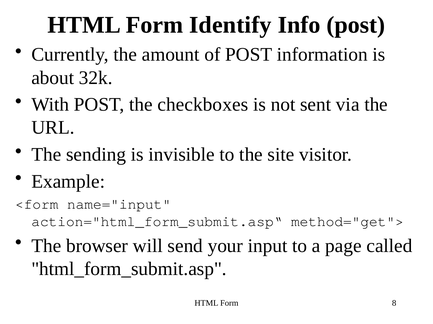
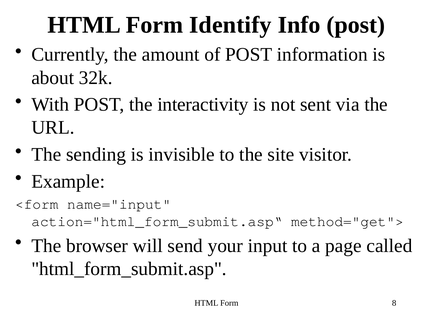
checkboxes: checkboxes -> interactivity (203, 105)
